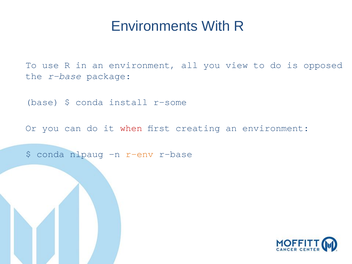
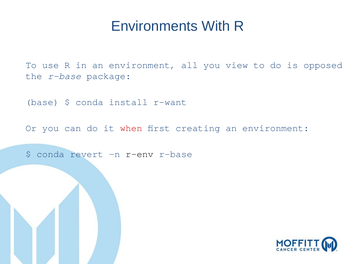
r-some: r-some -> r-want (170, 102)
nlpaug: nlpaug -> revert (87, 154)
r-env colour: orange -> black (139, 154)
